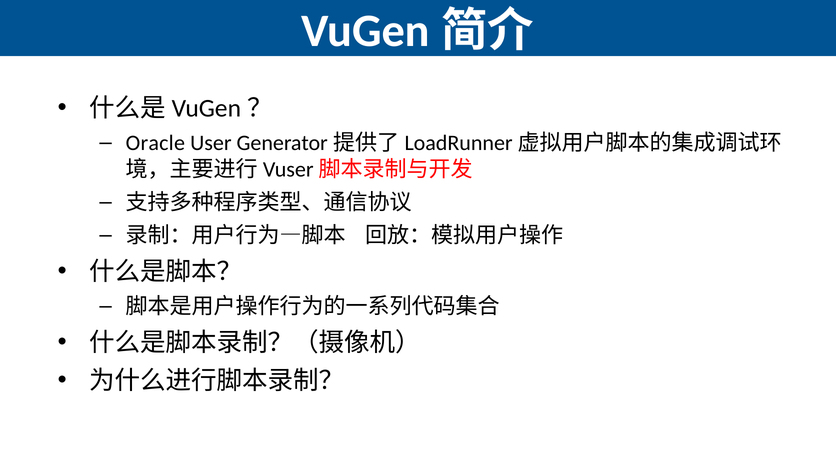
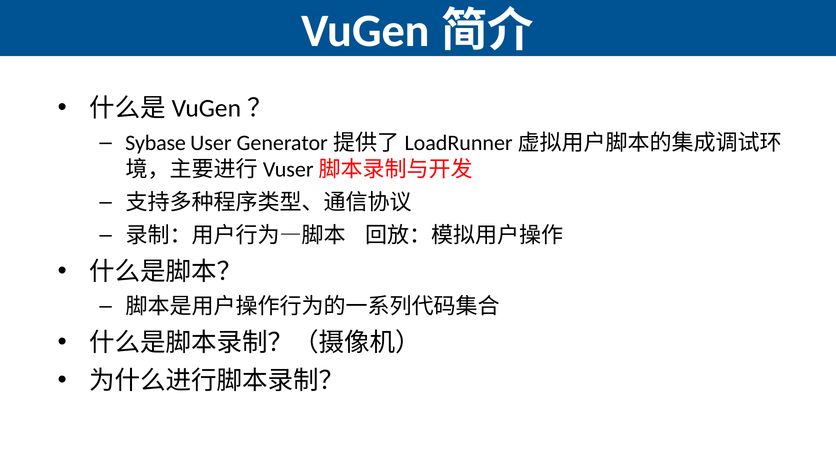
Oracle: Oracle -> Sybase (156, 143)
